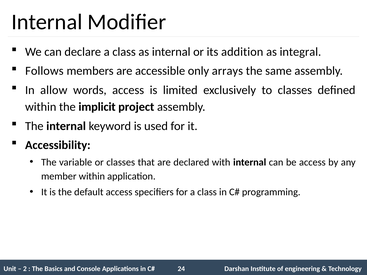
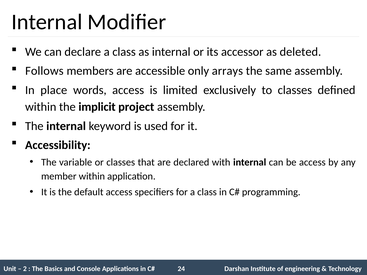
addition: addition -> accessor (242, 52)
integral: integral -> deleted (300, 52)
allow: allow -> place (54, 90)
